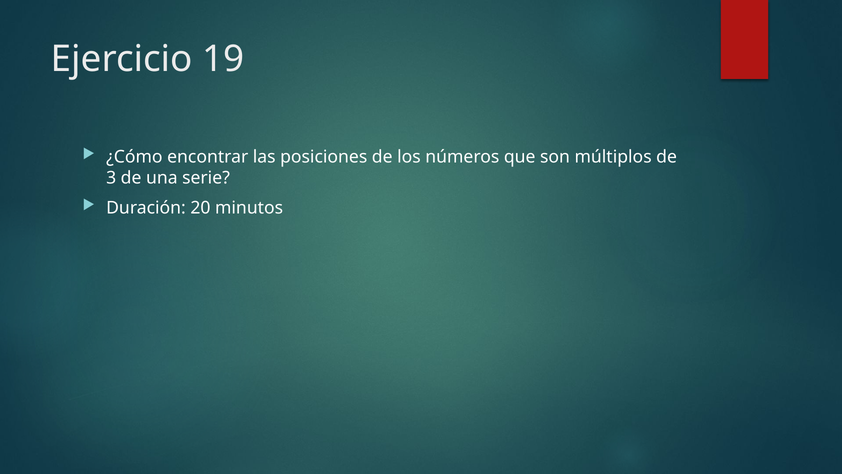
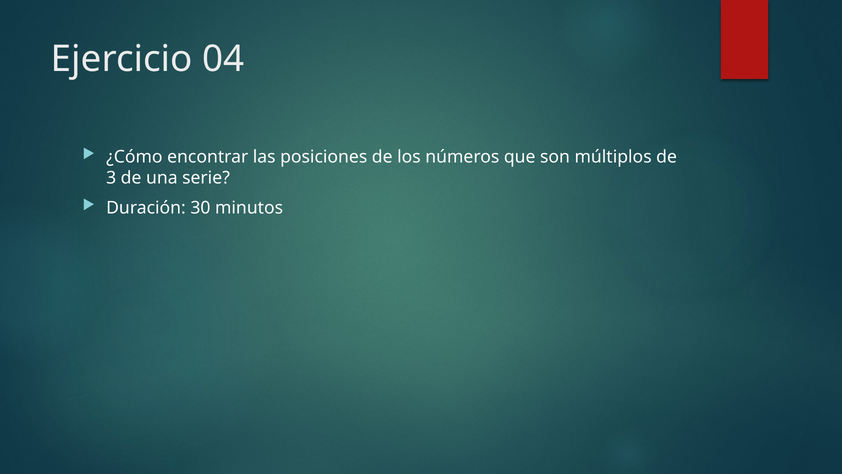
19: 19 -> 04 (223, 59)
20: 20 -> 30 (200, 208)
